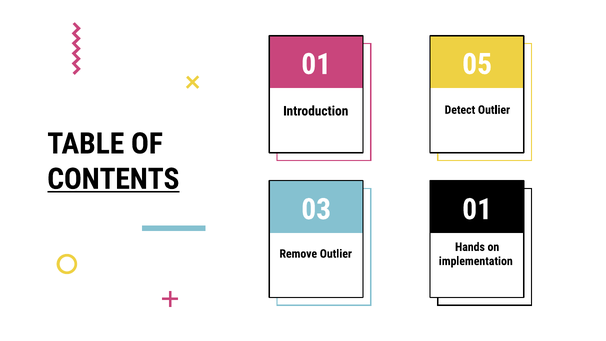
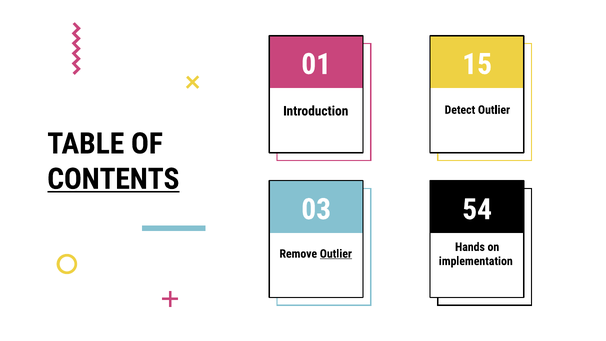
05: 05 -> 15 (477, 64)
03 01: 01 -> 54 (477, 209)
Outlier underline: none -> present (336, 254)
